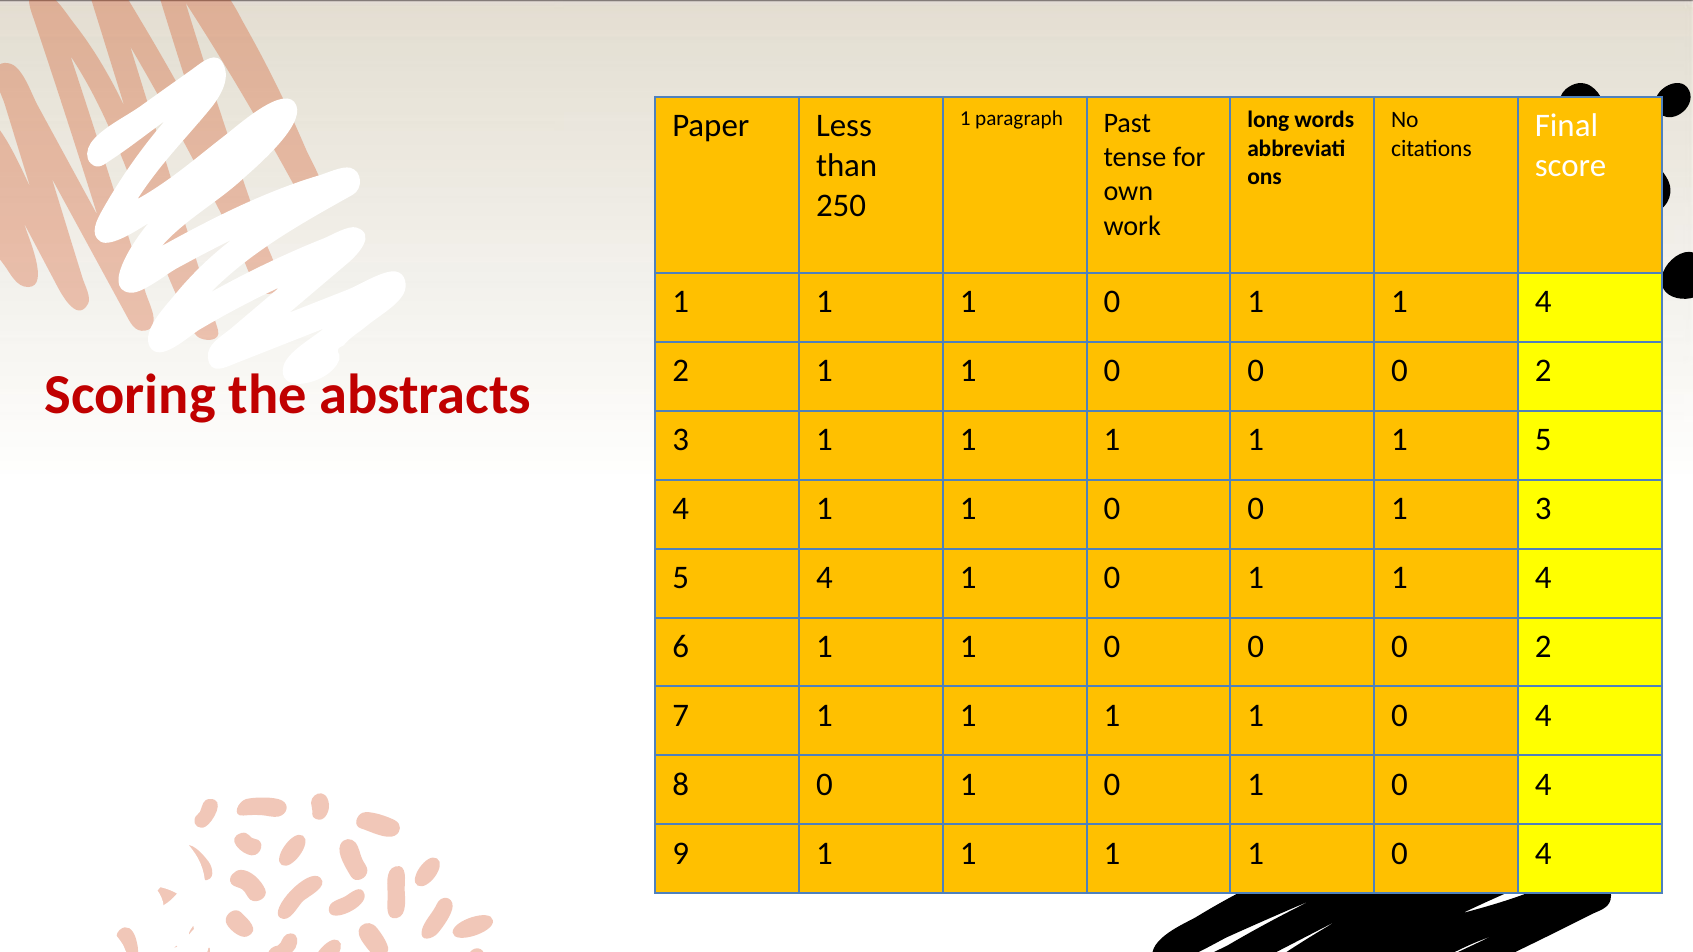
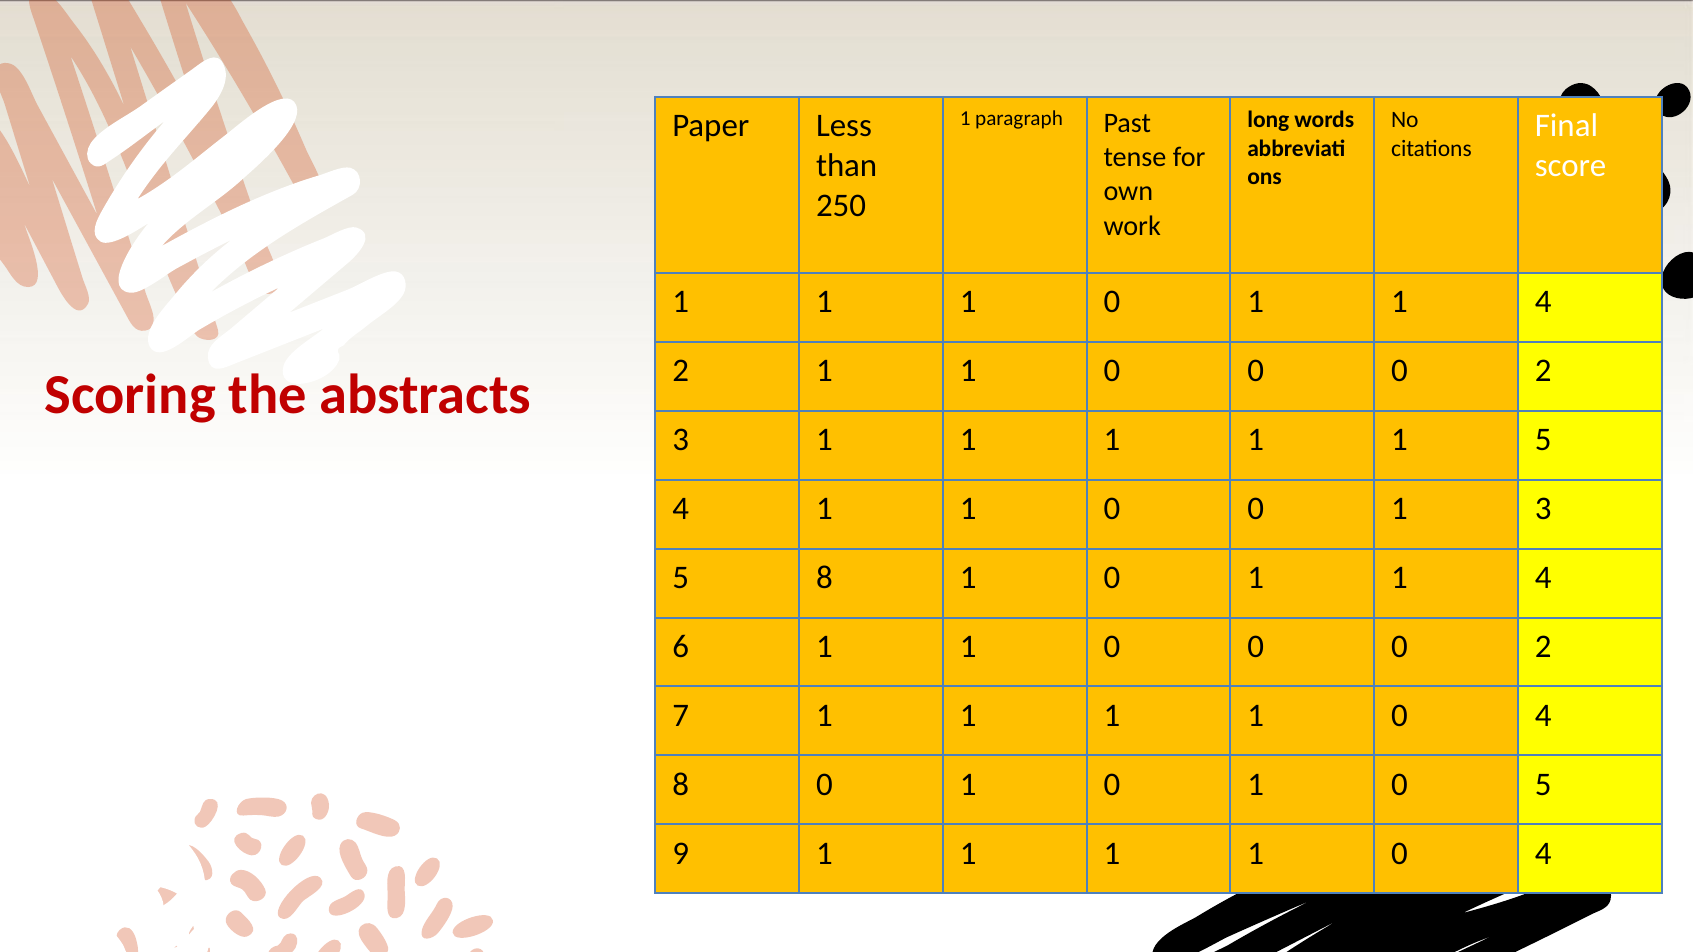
4: 4 -> 8 (824, 578)
0 1 0 4: 4 -> 5 (1543, 785)
